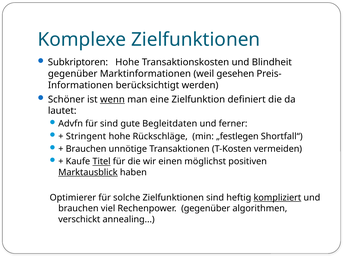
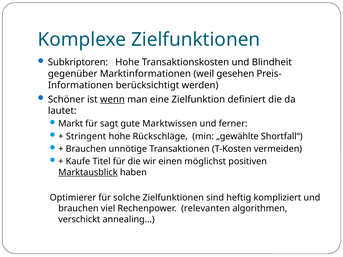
Advfn: Advfn -> Markt (71, 124)
für sind: sind -> sagt (109, 124)
Begleitdaten: Begleitdaten -> Marktwissen (170, 124)
„festlegen: „festlegen -> „gewählte (237, 136)
Titel underline: present -> none (102, 162)
kompliziert underline: present -> none (277, 198)
Rechenpower gegenüber: gegenüber -> relevanten (206, 209)
